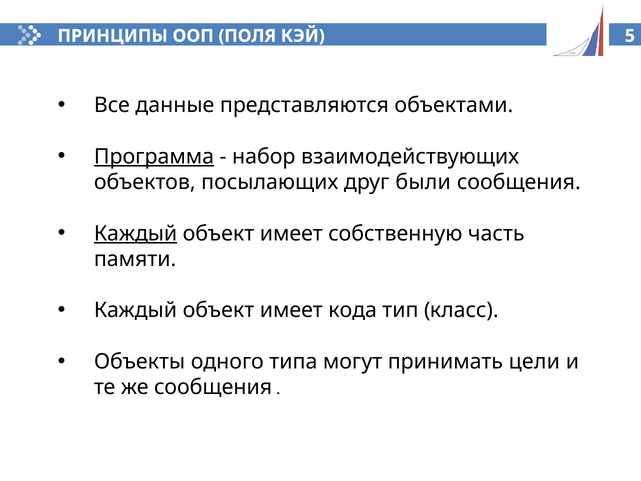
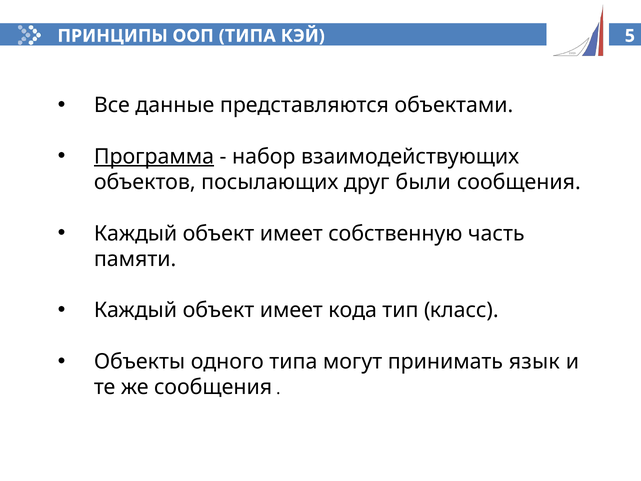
ООП ПОЛЯ: ПОЛЯ -> ТИПА (247, 36)
Каждый underline: present -> none (136, 233)
цели: цели -> язык (534, 362)
